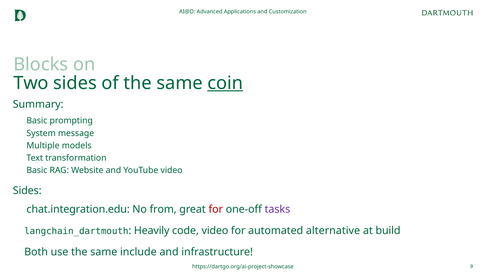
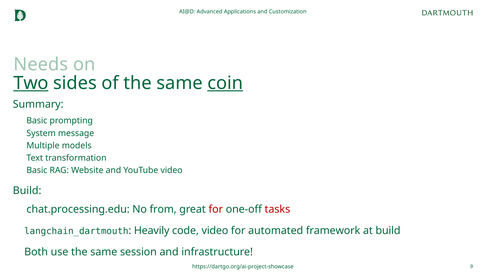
Blocks: Blocks -> Needs (41, 64)
Two underline: none -> present (31, 83)
Sides: Sides -> Build (27, 190)
chat.integration.edu: chat.integration.edu -> chat.processing.edu (78, 209)
tasks colour: purple -> red (277, 209)
alternative: alternative -> framework (333, 230)
include: include -> session (138, 251)
